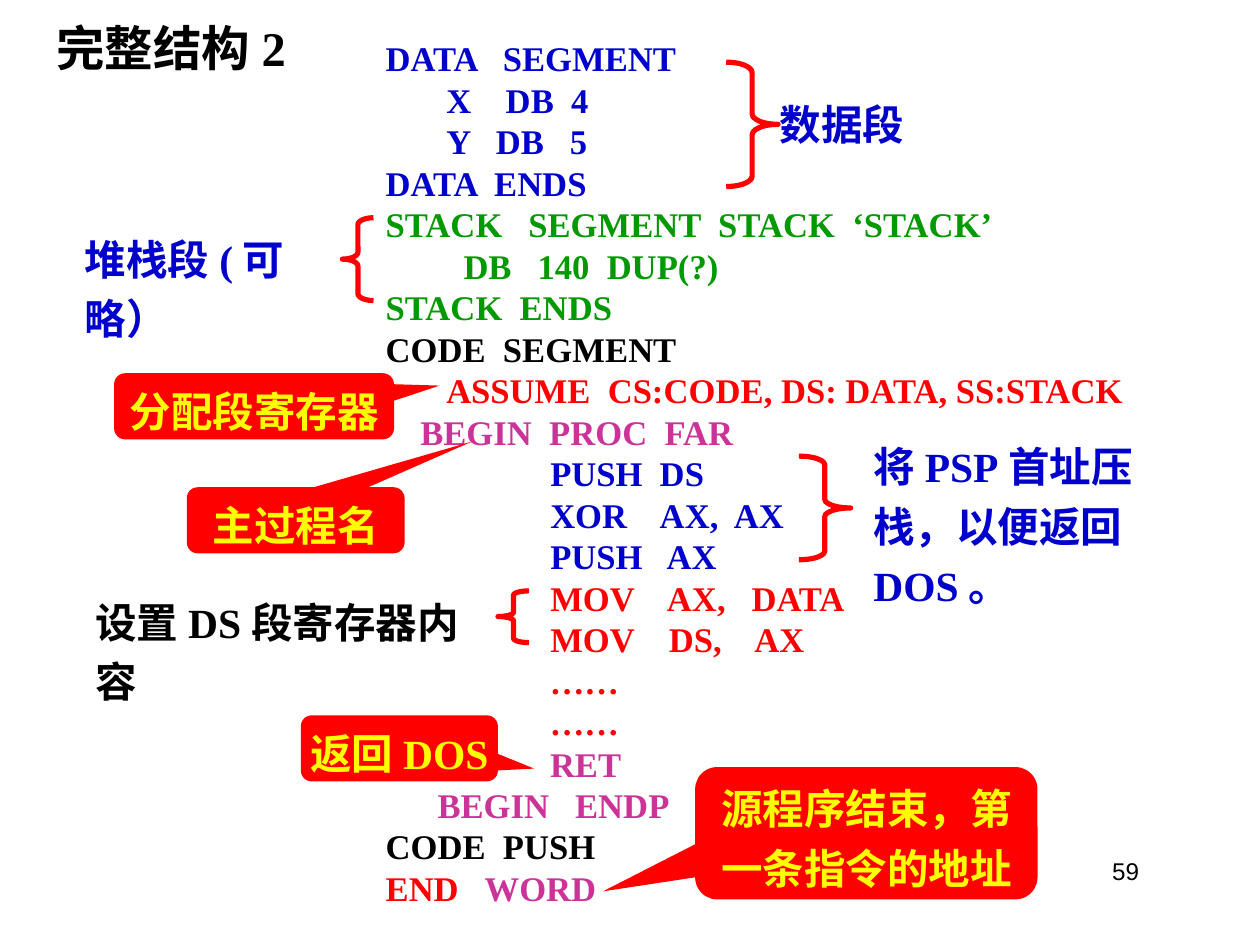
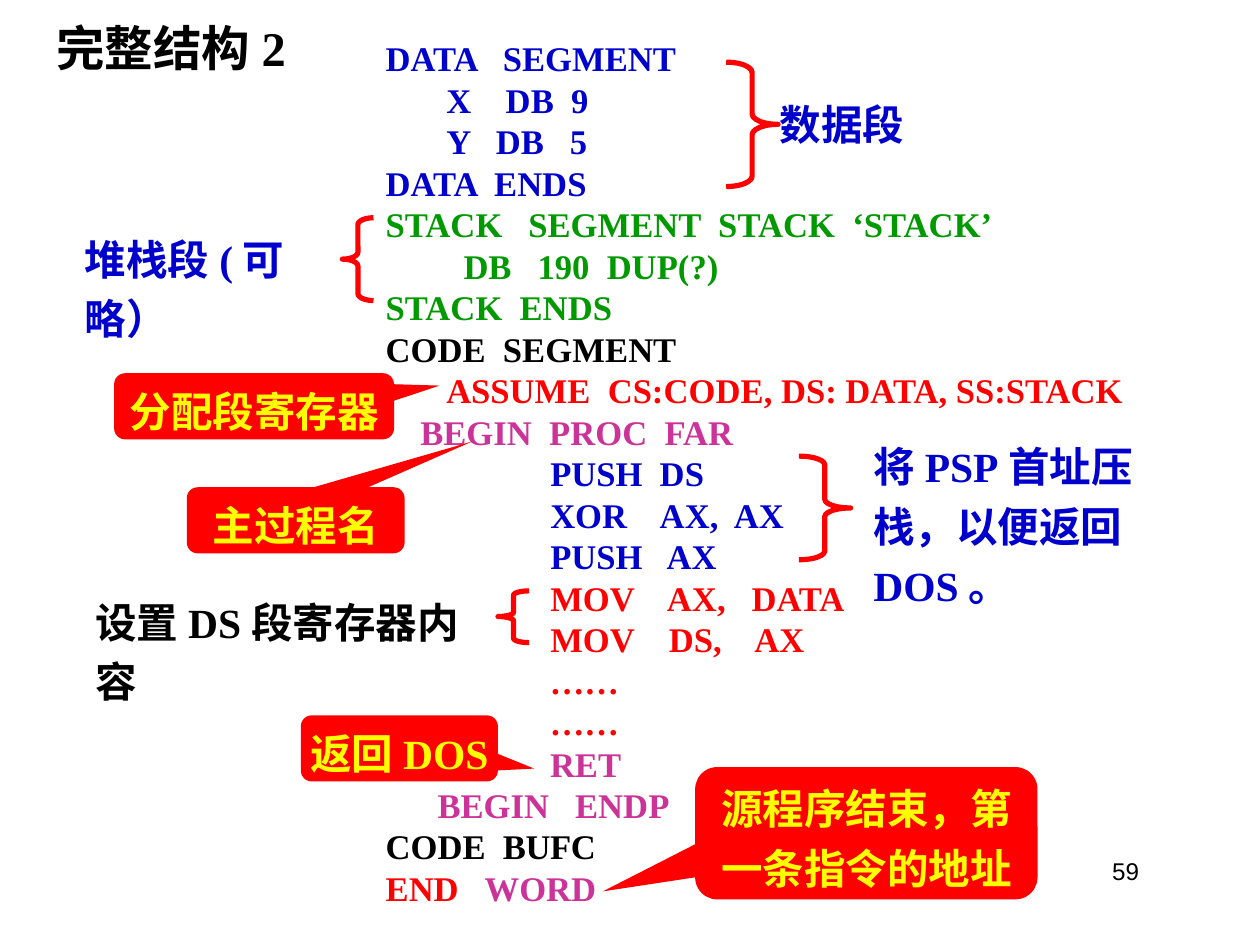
4: 4 -> 9 (580, 102)
140: 140 -> 190 (563, 268)
CODE PUSH: PUSH -> BUFC (549, 849)
